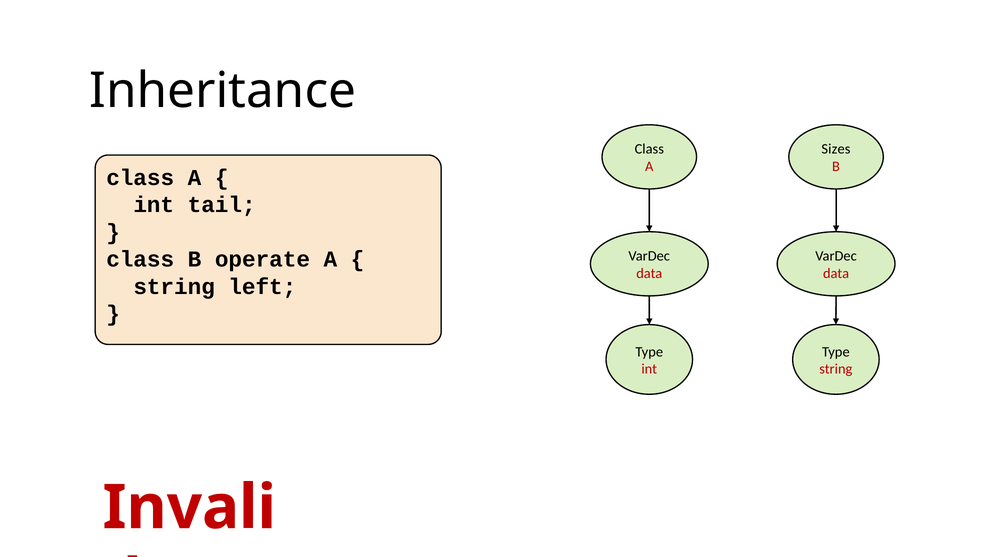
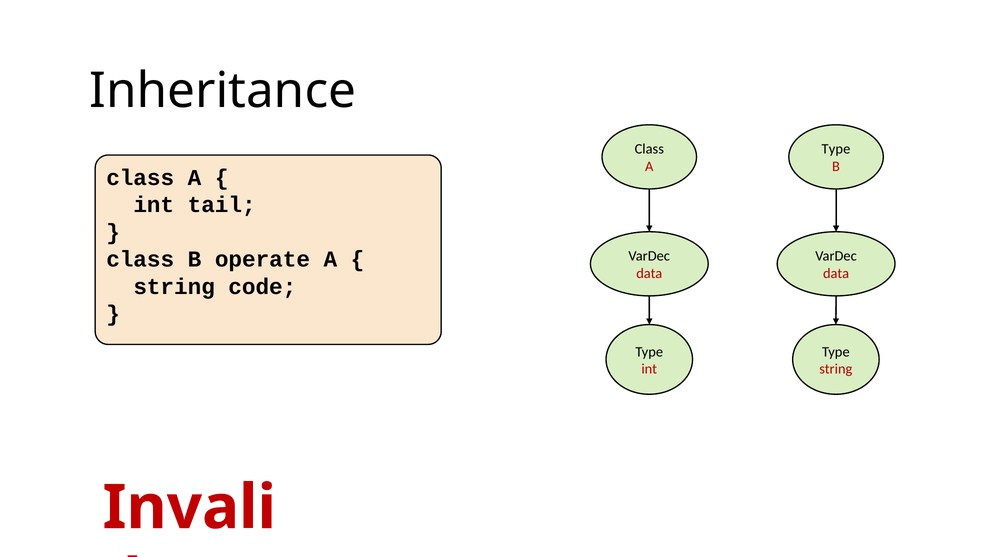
Sizes: Sizes -> Type (836, 149)
left: left -> code (262, 286)
